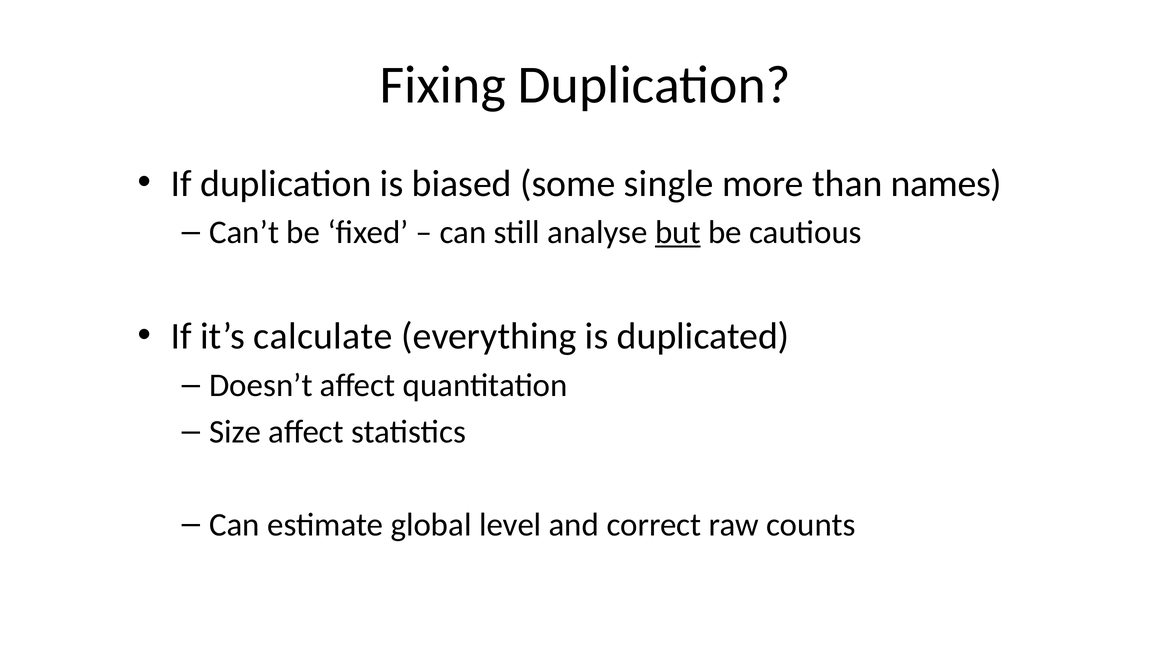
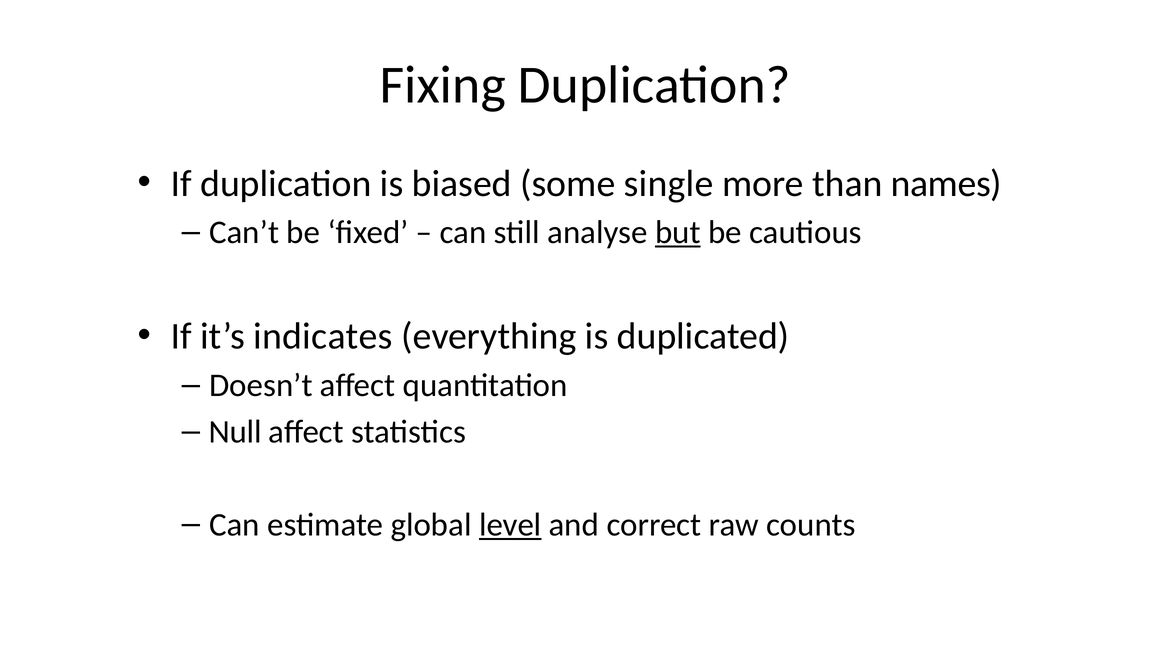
calculate: calculate -> indicates (323, 336)
Size: Size -> Null (235, 432)
level underline: none -> present (510, 524)
